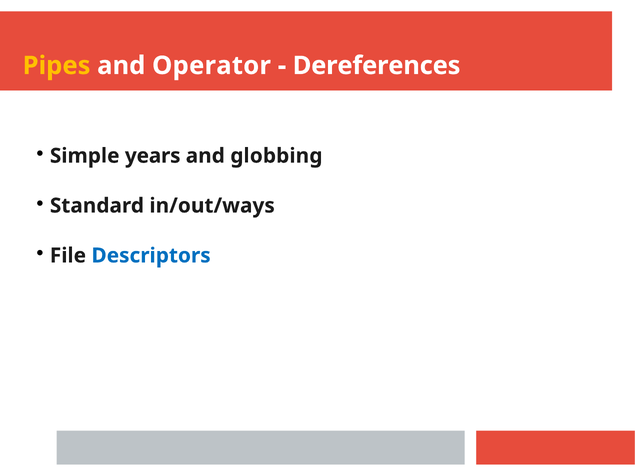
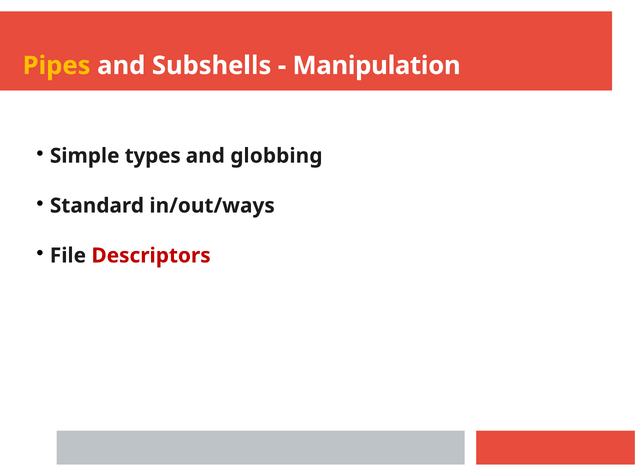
Operator: Operator -> Subshells (212, 66)
Dereferences: Dereferences -> Manipulation (377, 66)
years: years -> types (153, 156)
Descriptors colour: blue -> red (151, 256)
